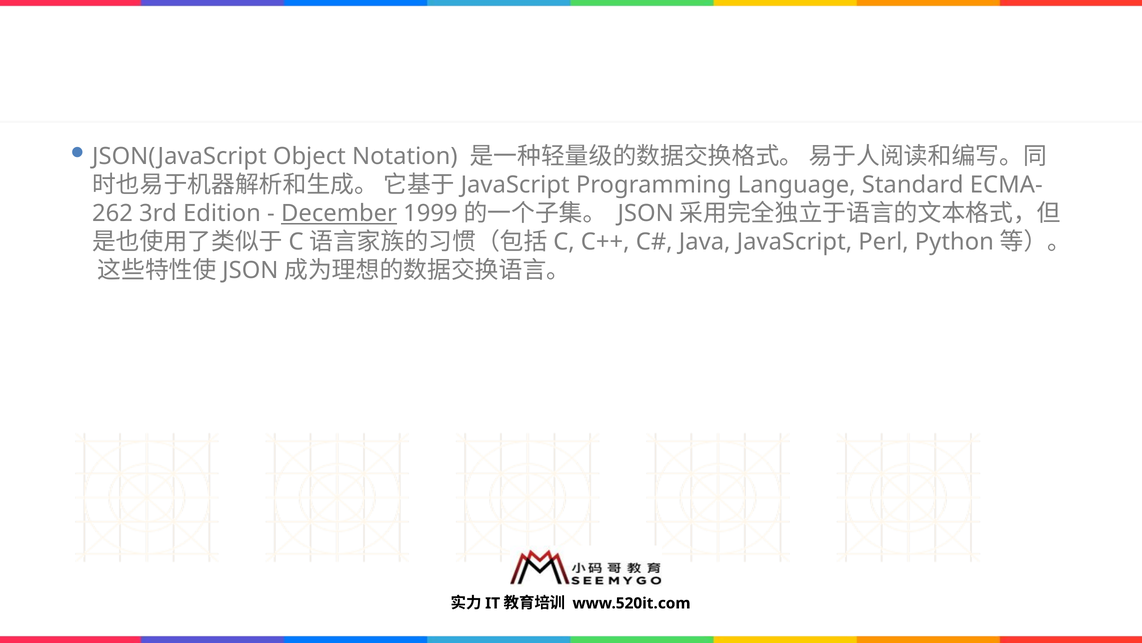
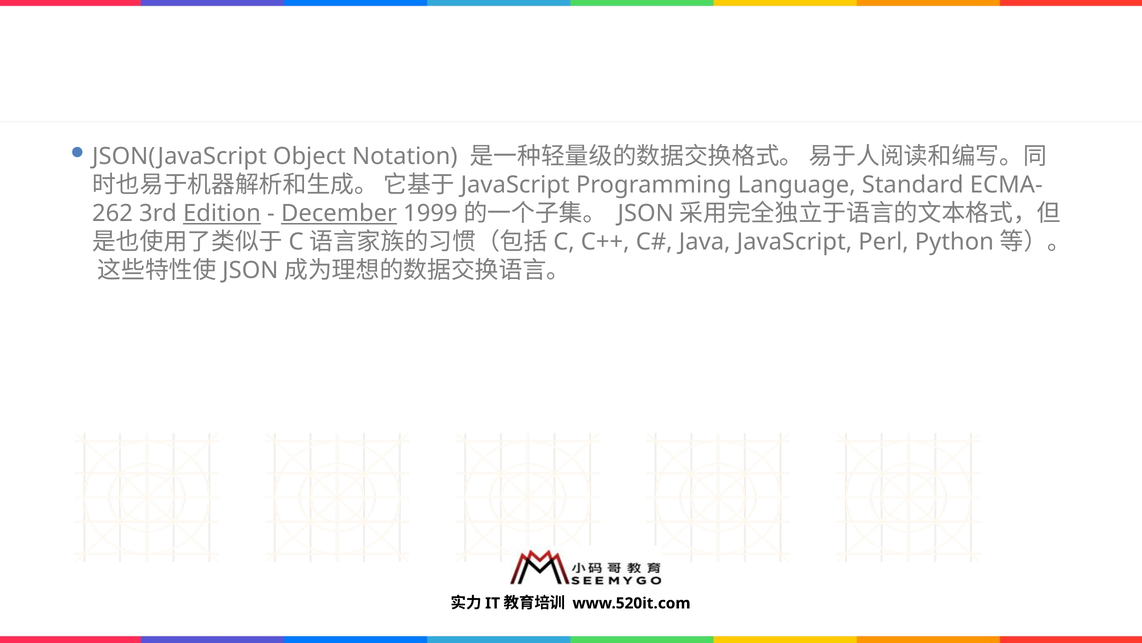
Edition underline: none -> present (222, 213)
